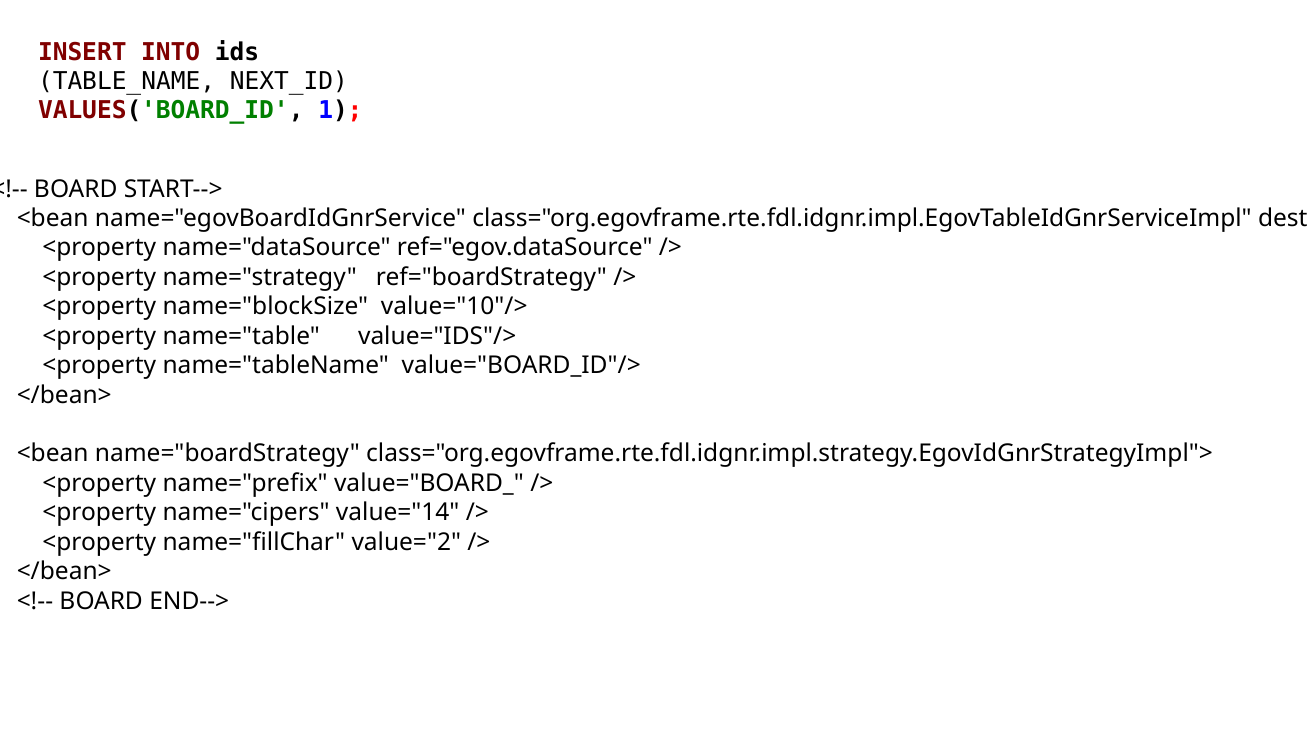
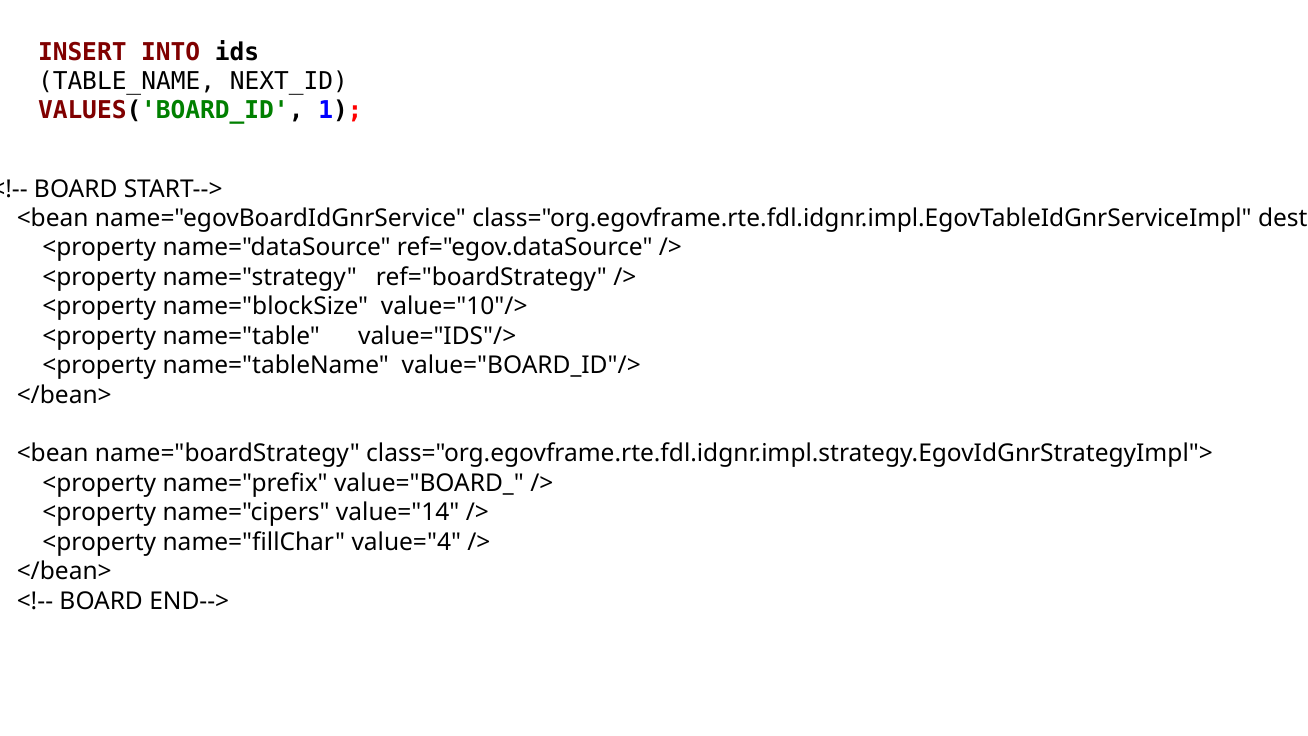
value="2: value="2 -> value="4 (406, 542)
